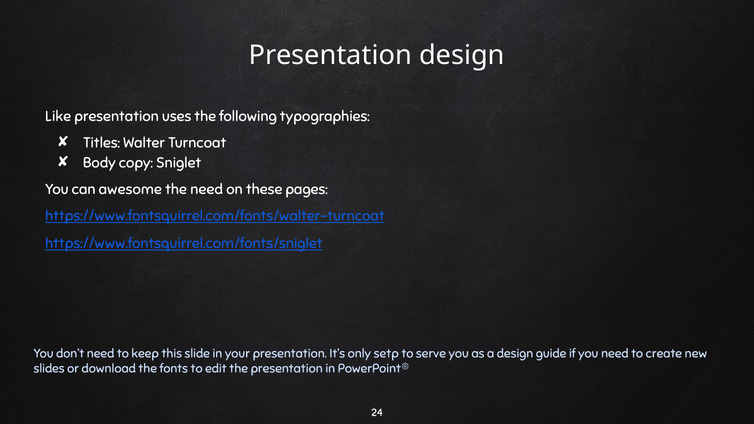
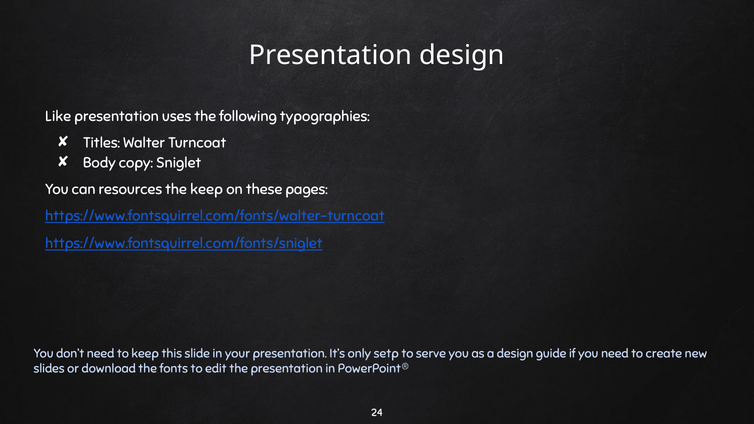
awesome: awesome -> resources (130, 190)
the need: need -> keep (207, 190)
